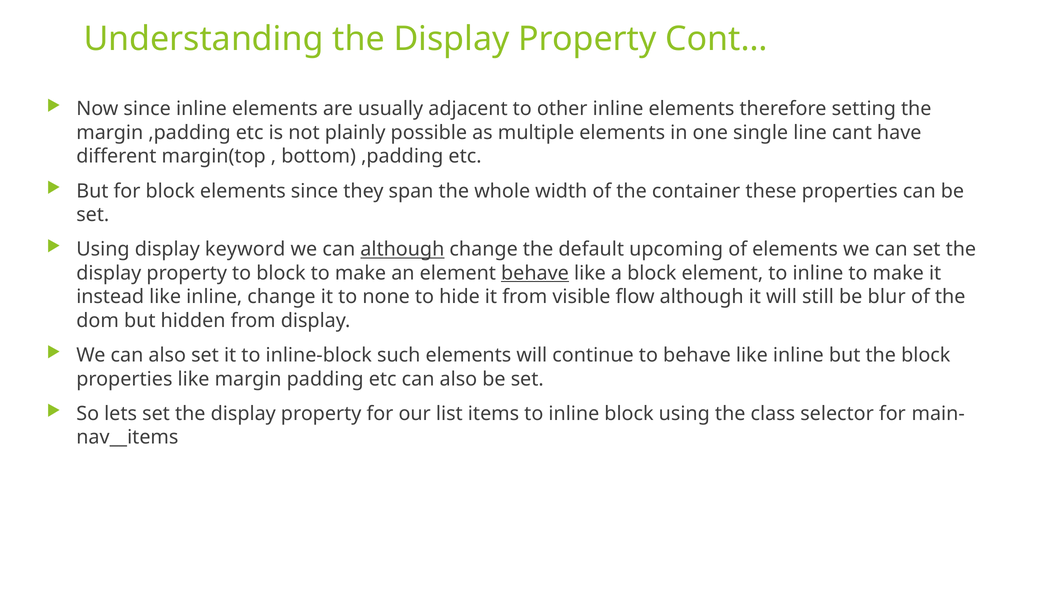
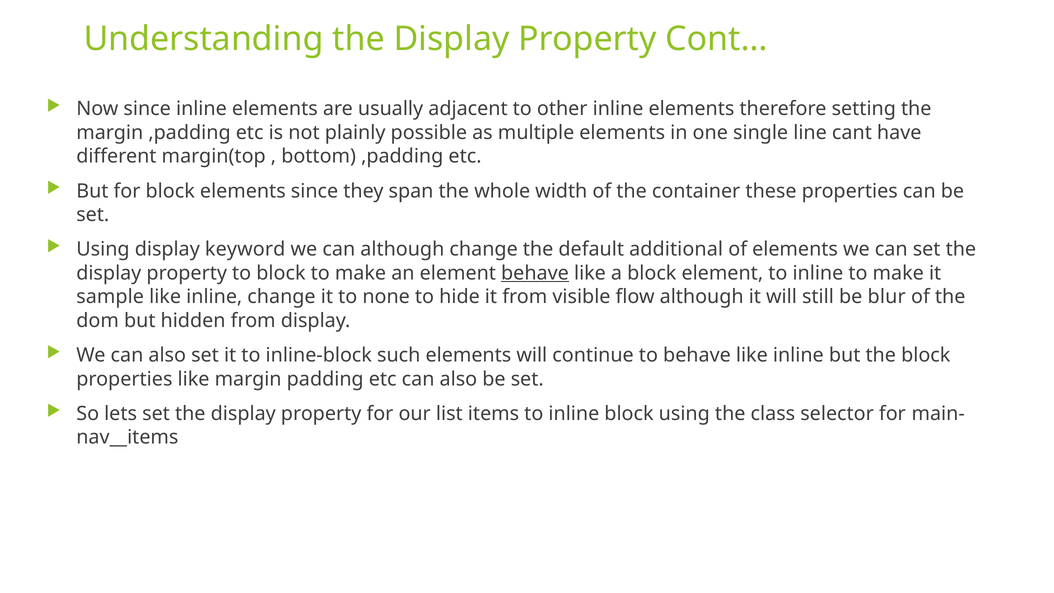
although underline: present -> none (402, 249)
upcoming: upcoming -> additional (676, 249)
instead: instead -> sample (110, 297)
